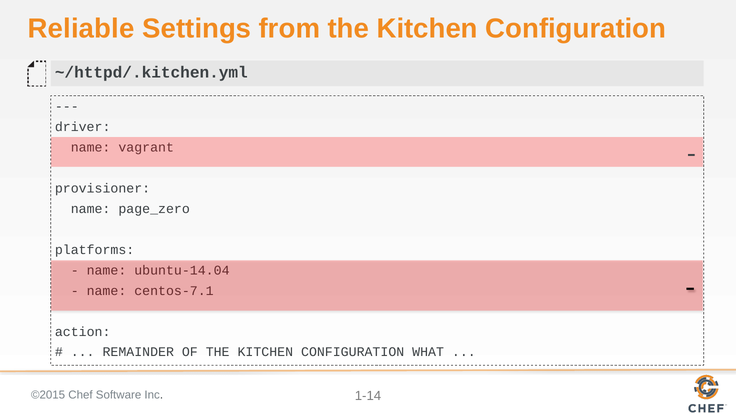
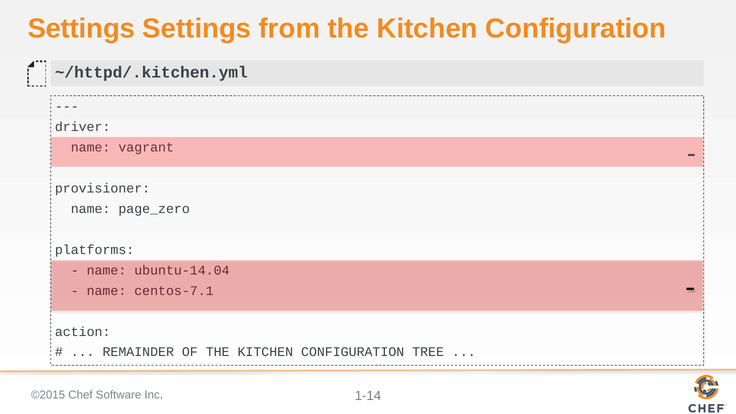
Reliable: Reliable -> Settings (81, 29)
WHAT: WHAT -> TREE (428, 352)
